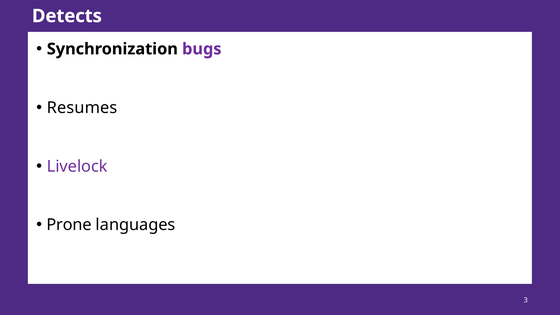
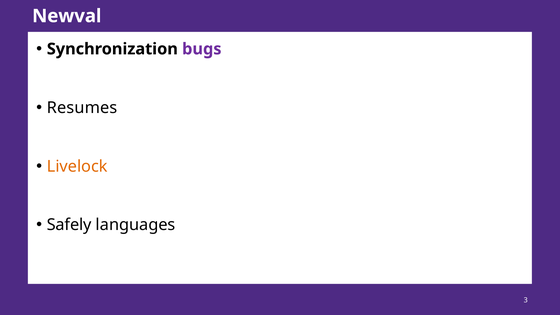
Detects: Detects -> Newval (67, 16)
Livelock colour: purple -> orange (77, 166)
Prone: Prone -> Safely (69, 225)
